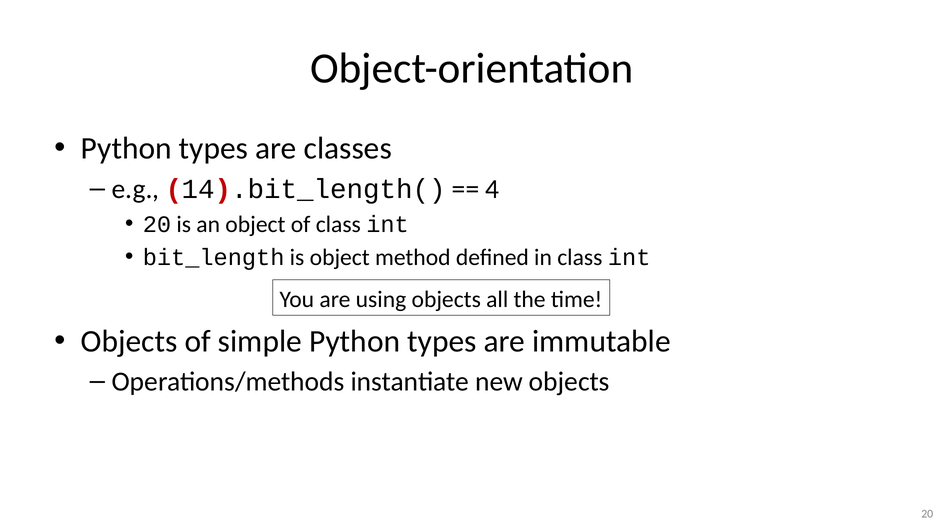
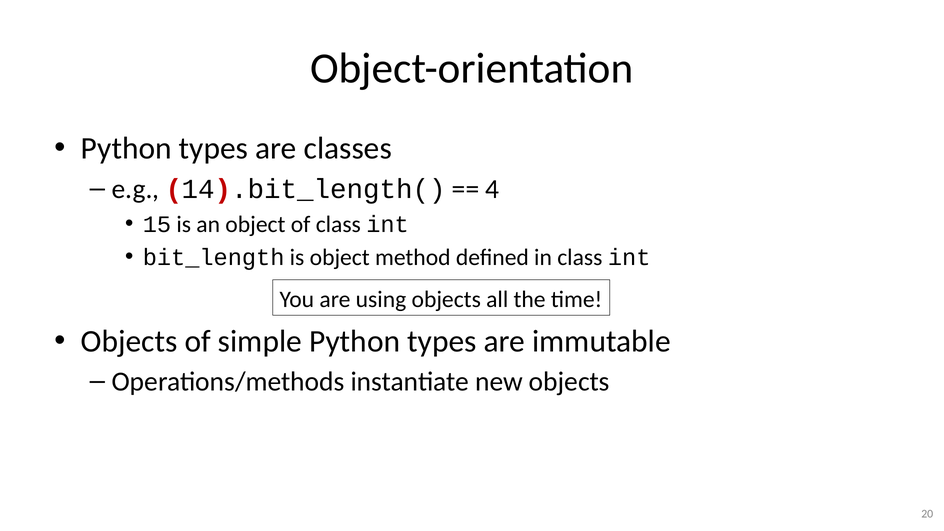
20: 20 -> 15 (157, 224)
